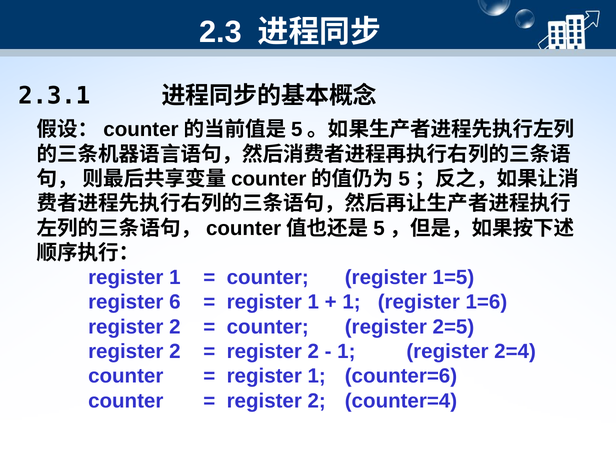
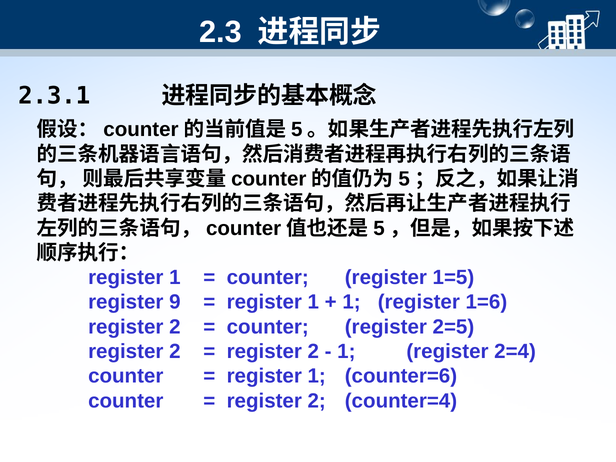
6: 6 -> 9 (175, 302)
